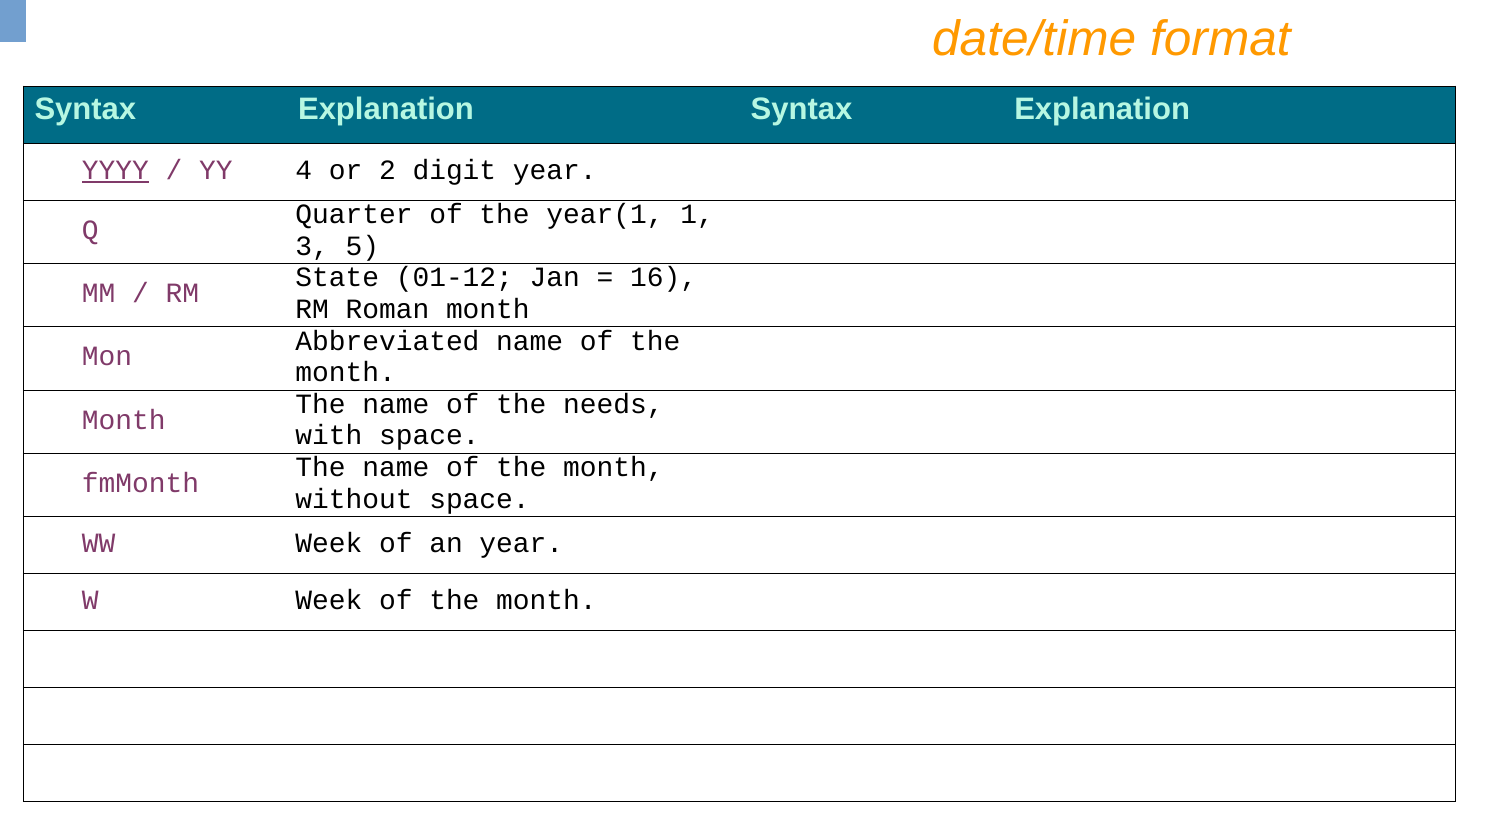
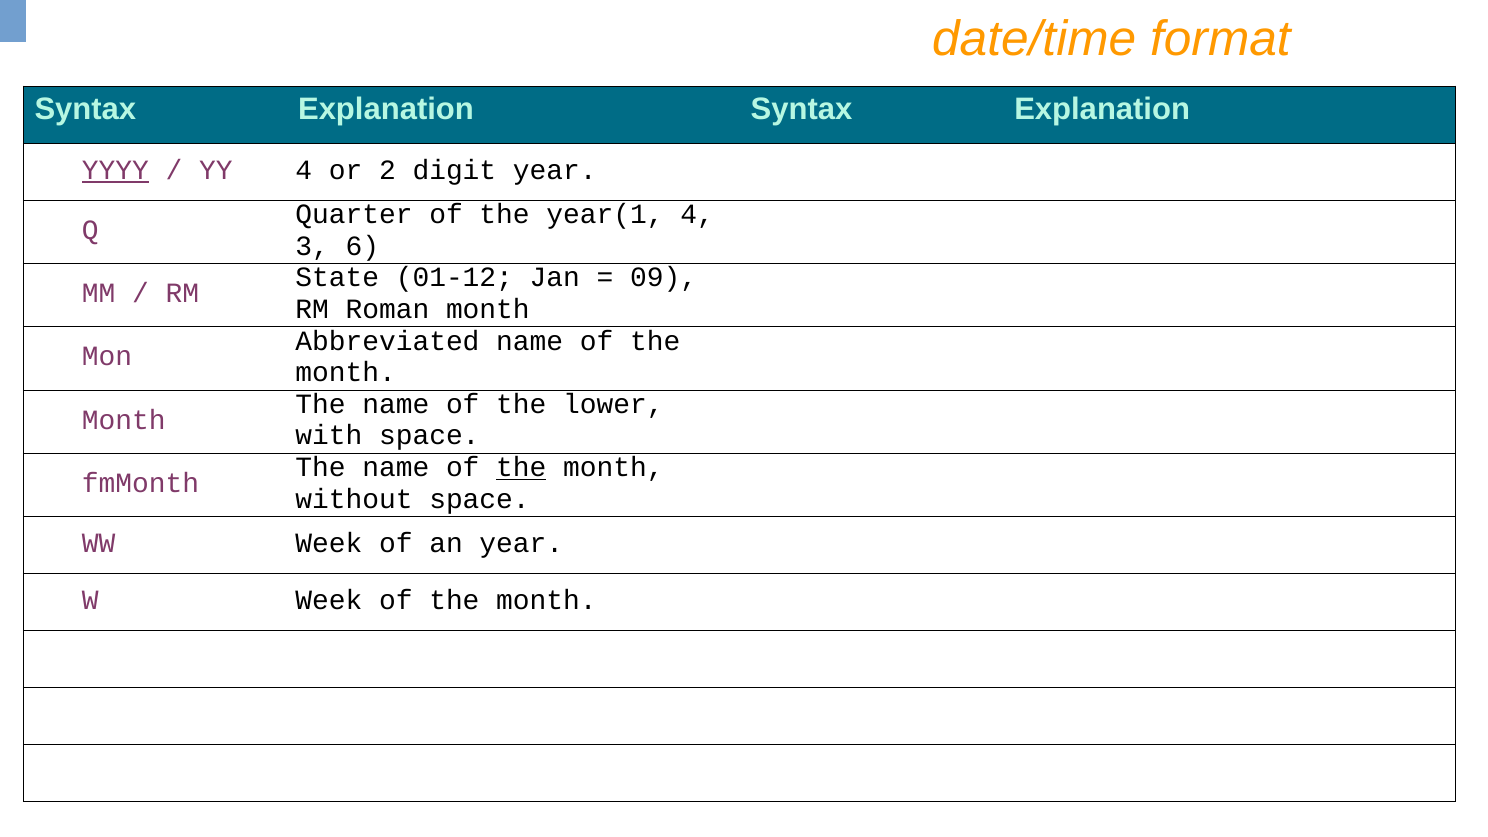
year(1 1: 1 -> 4 (697, 214)
5: 5 -> 6 (362, 246)
16: 16 -> 09 (664, 278)
needs: needs -> lower (613, 404)
the underline: none -> present (521, 467)
